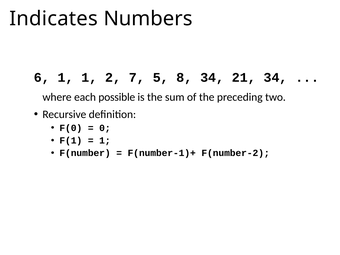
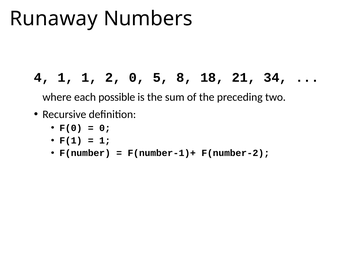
Indicates: Indicates -> Runaway (54, 19)
6: 6 -> 4 (42, 77)
2 7: 7 -> 0 (137, 77)
8 34: 34 -> 18 (212, 77)
